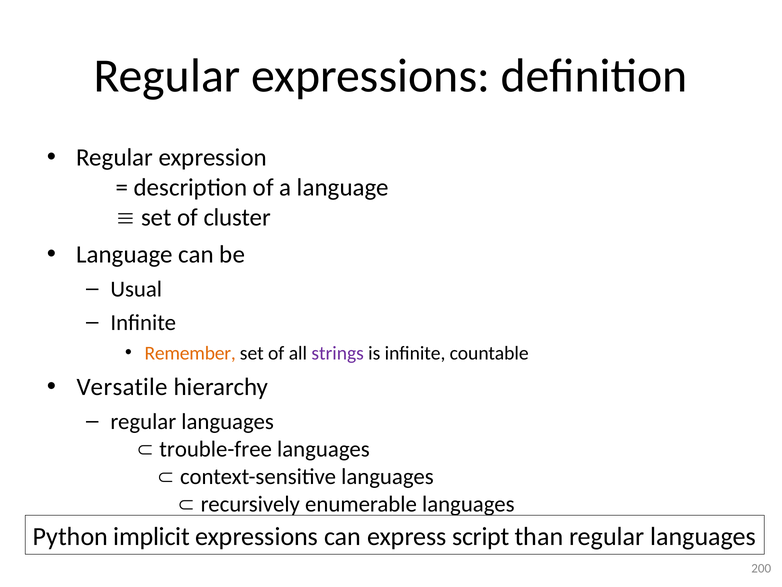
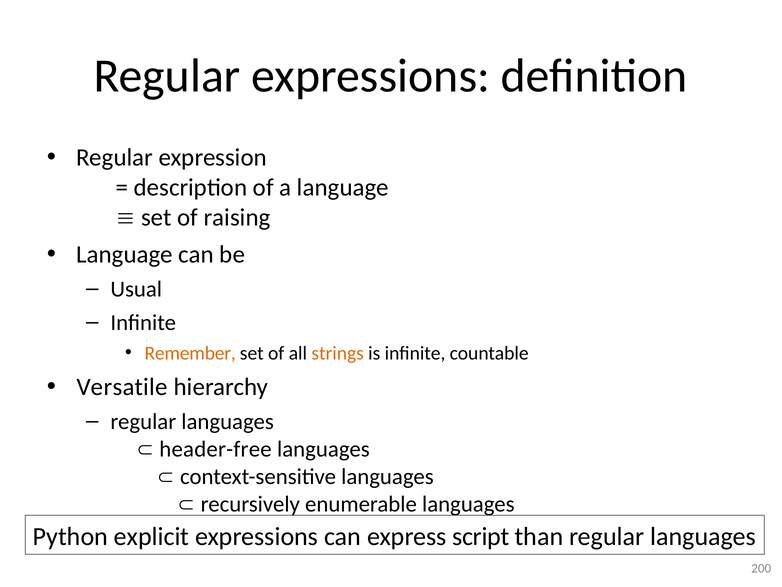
cluster: cluster -> raising (237, 217)
strings colour: purple -> orange (338, 353)
trouble-free: trouble-free -> header-free (216, 449)
implicit: implicit -> explicit (152, 536)
